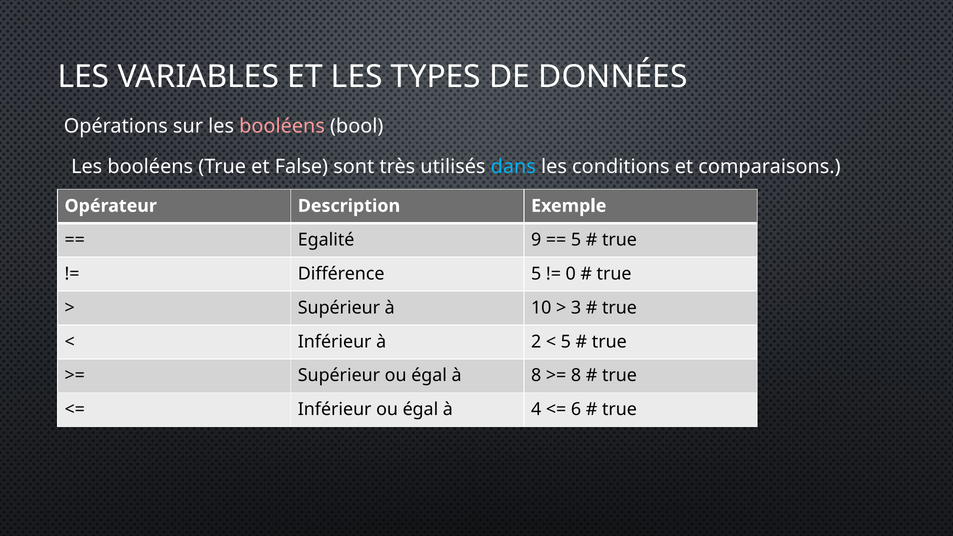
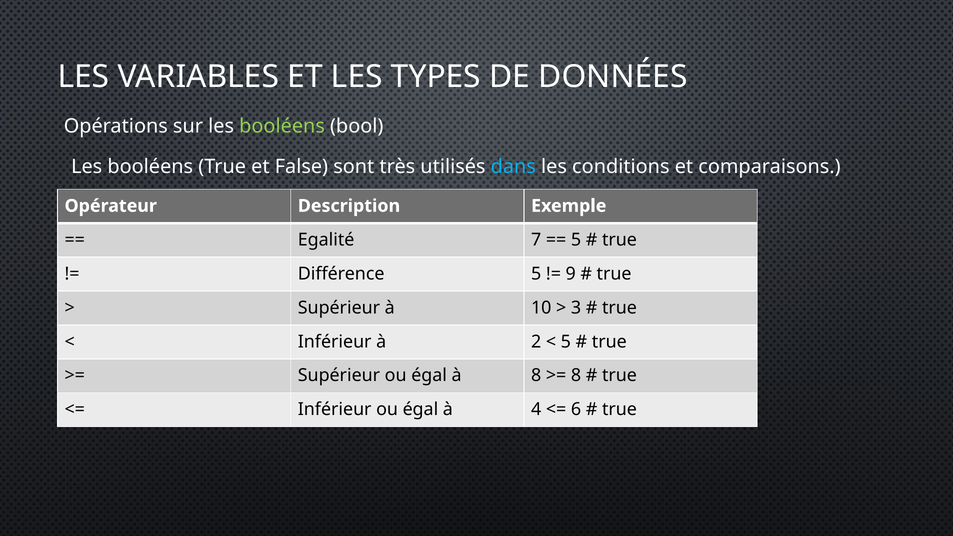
booléens colour: pink -> light green (282, 126)
9: 9 -> 7 (536, 240)
0: 0 -> 9 (571, 274)
